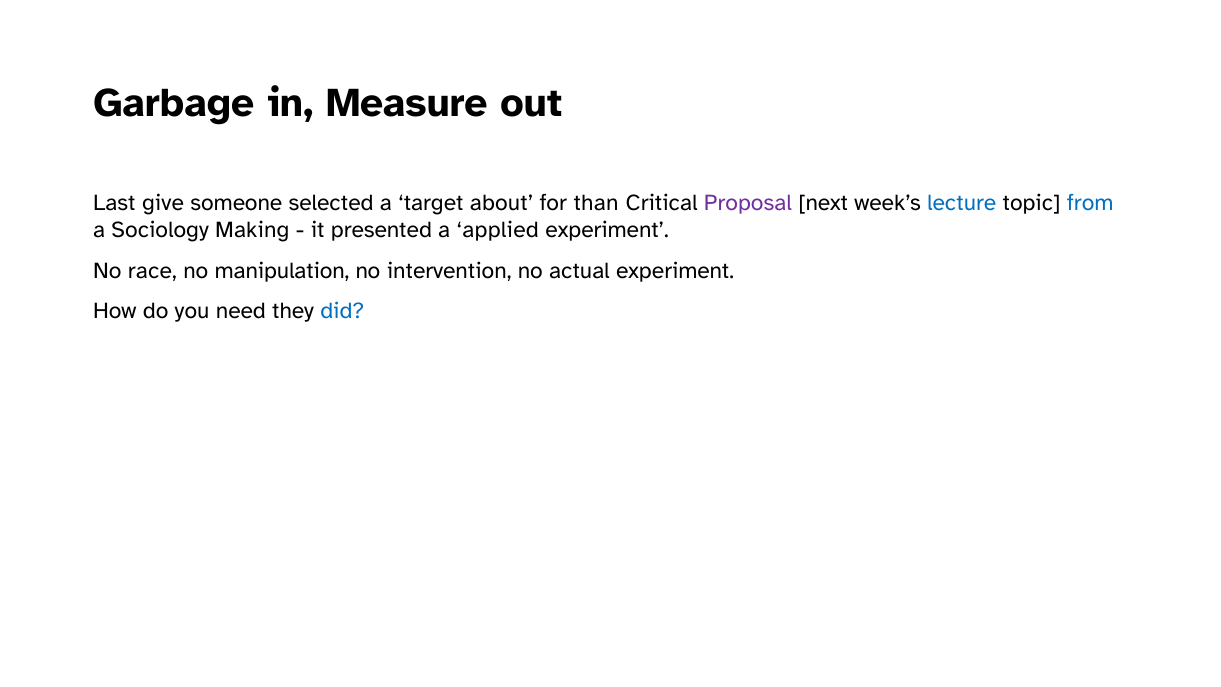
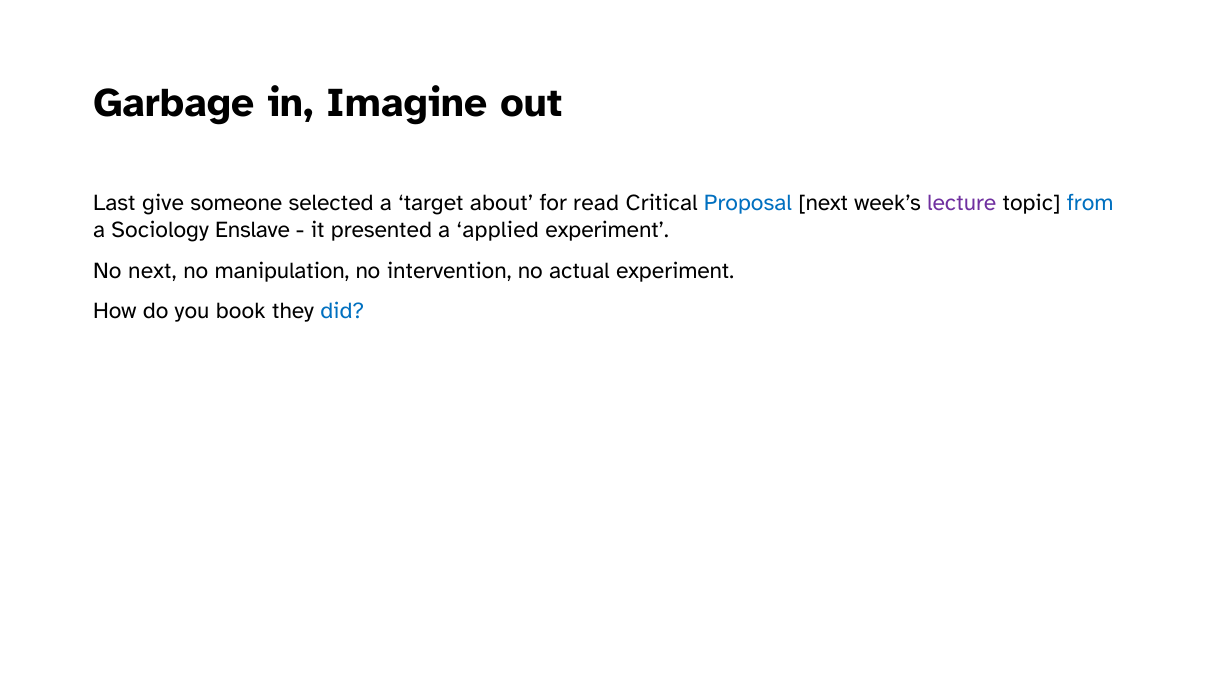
Measure: Measure -> Imagine (407, 103)
than: than -> read (596, 203)
Proposal colour: purple -> blue (748, 203)
lecture colour: blue -> purple (962, 203)
Making: Making -> Enslave (252, 230)
No race: race -> next (152, 270)
need: need -> book (241, 311)
